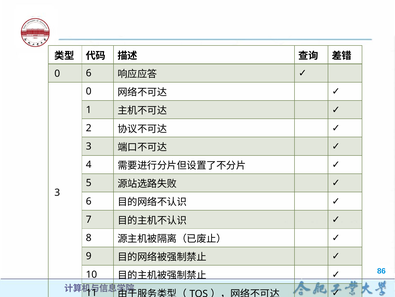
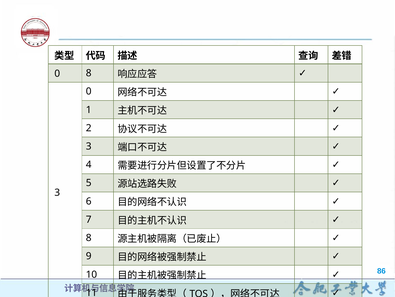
0 6: 6 -> 8 (89, 73)
